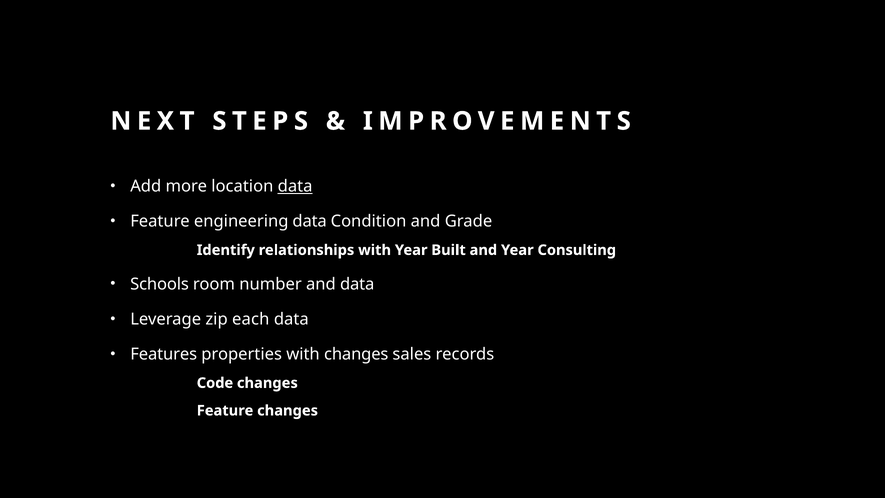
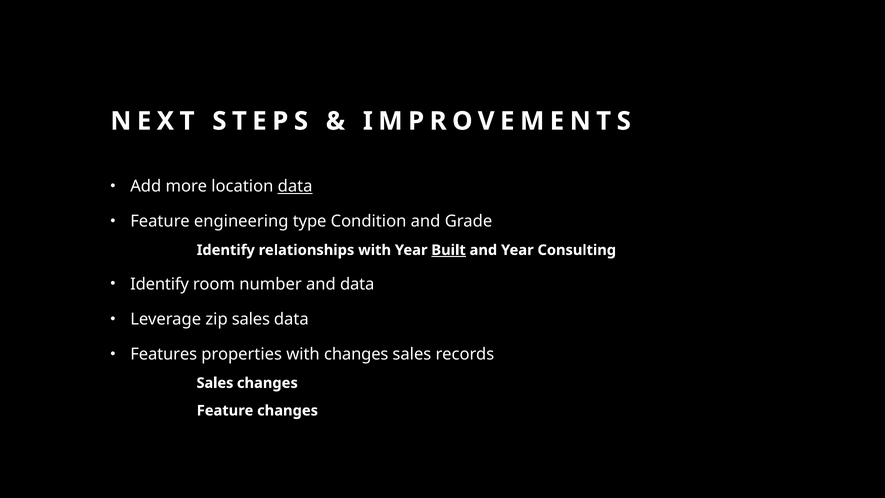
engineering data: data -> type (310, 221)
Built underline: none -> present (449, 250)
Schools: Schools -> Identify (160, 284)
zip each: each -> sales (251, 319)
Code: Code -> Sales (215, 383)
